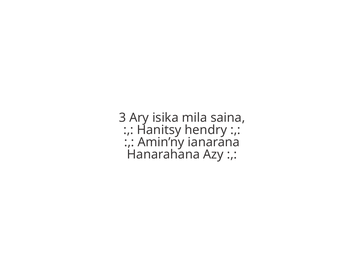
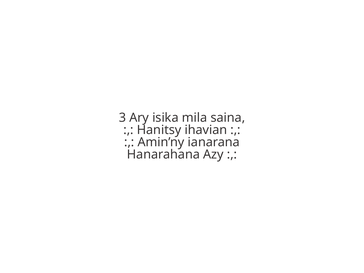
hendry: hendry -> ihavian (206, 130)
